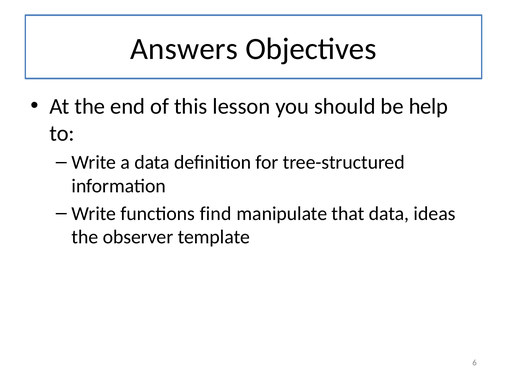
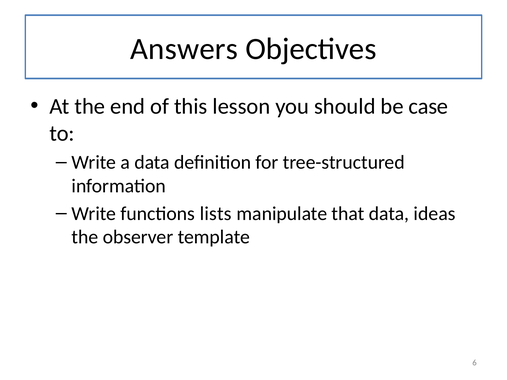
help: help -> case (428, 106)
find: find -> lists (216, 214)
